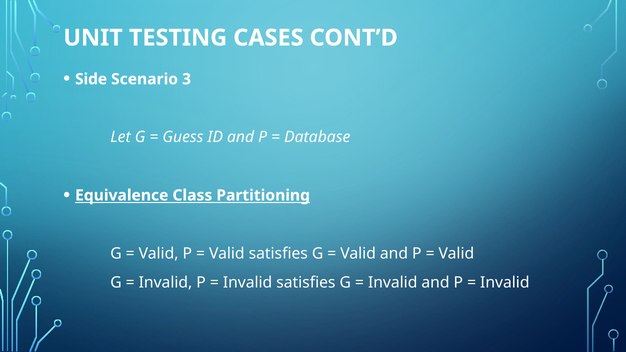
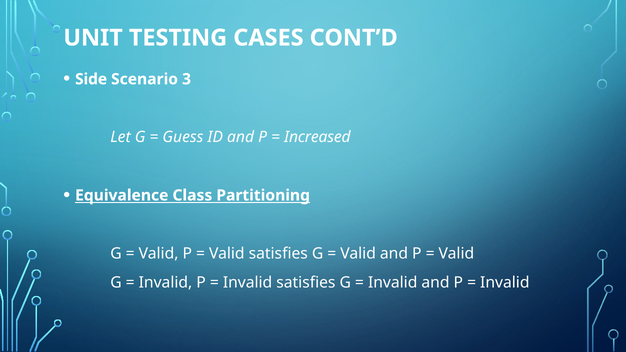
Database: Database -> Increased (317, 137)
